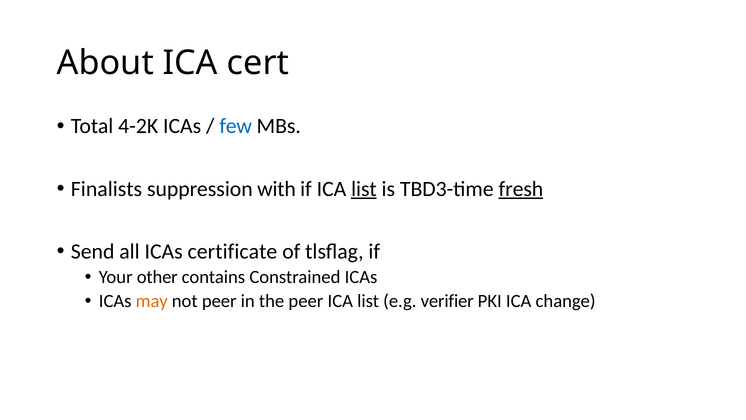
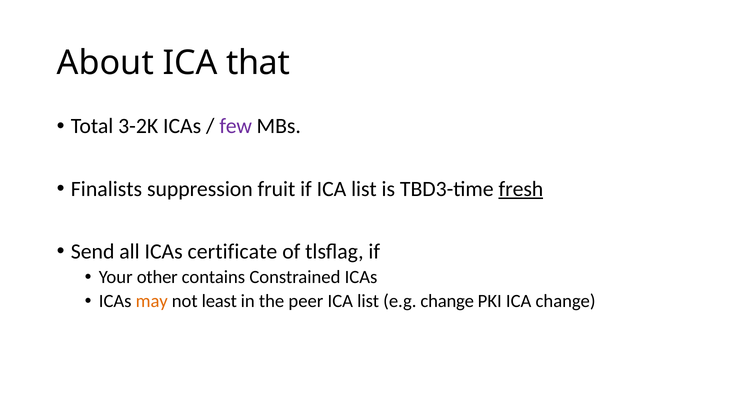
cert: cert -> that (258, 63)
4-2K: 4-2K -> 3-2K (138, 126)
few colour: blue -> purple (236, 126)
with: with -> fruit (276, 189)
list underline: present -> none (364, 189)
not peer: peer -> least (219, 301)
e.g verifier: verifier -> change (447, 301)
